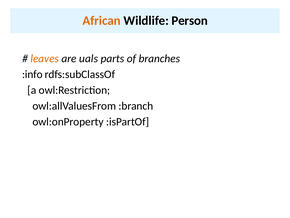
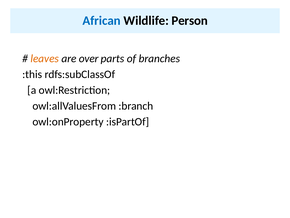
African colour: orange -> blue (102, 21)
uals: uals -> over (89, 58)
:info: :info -> :this (32, 74)
